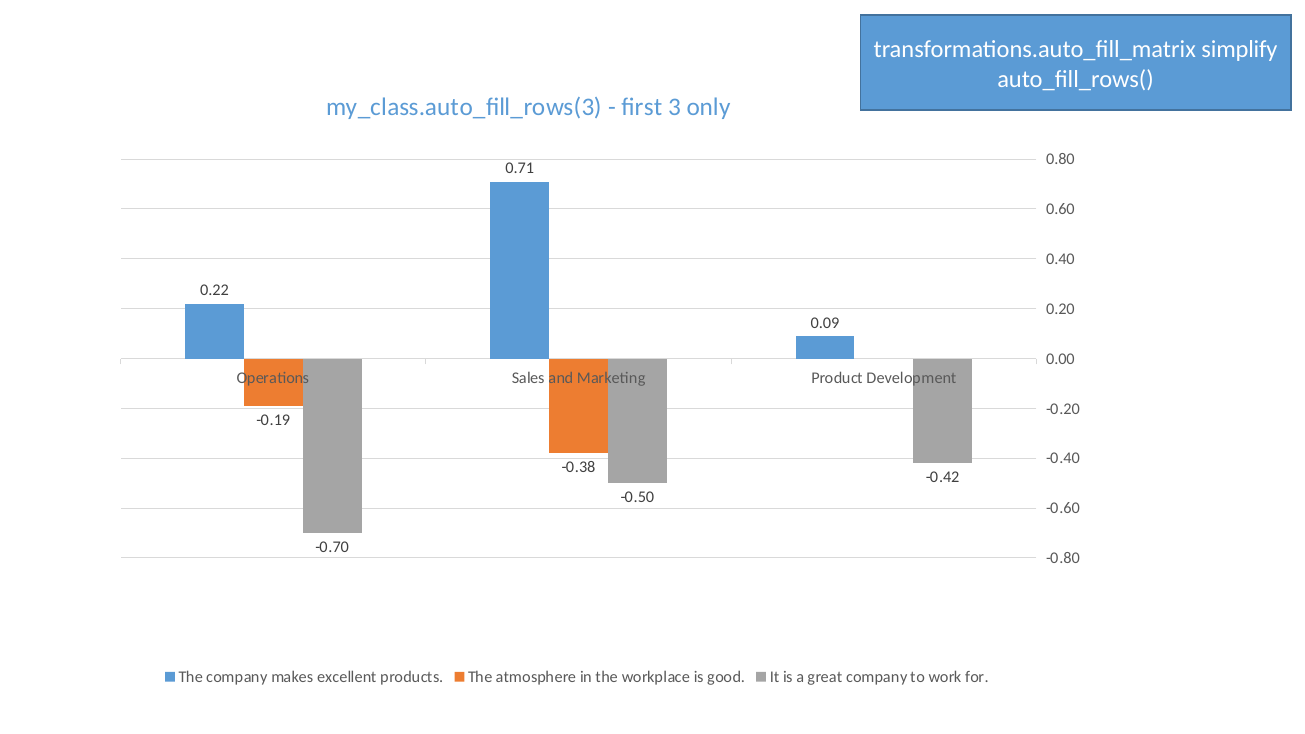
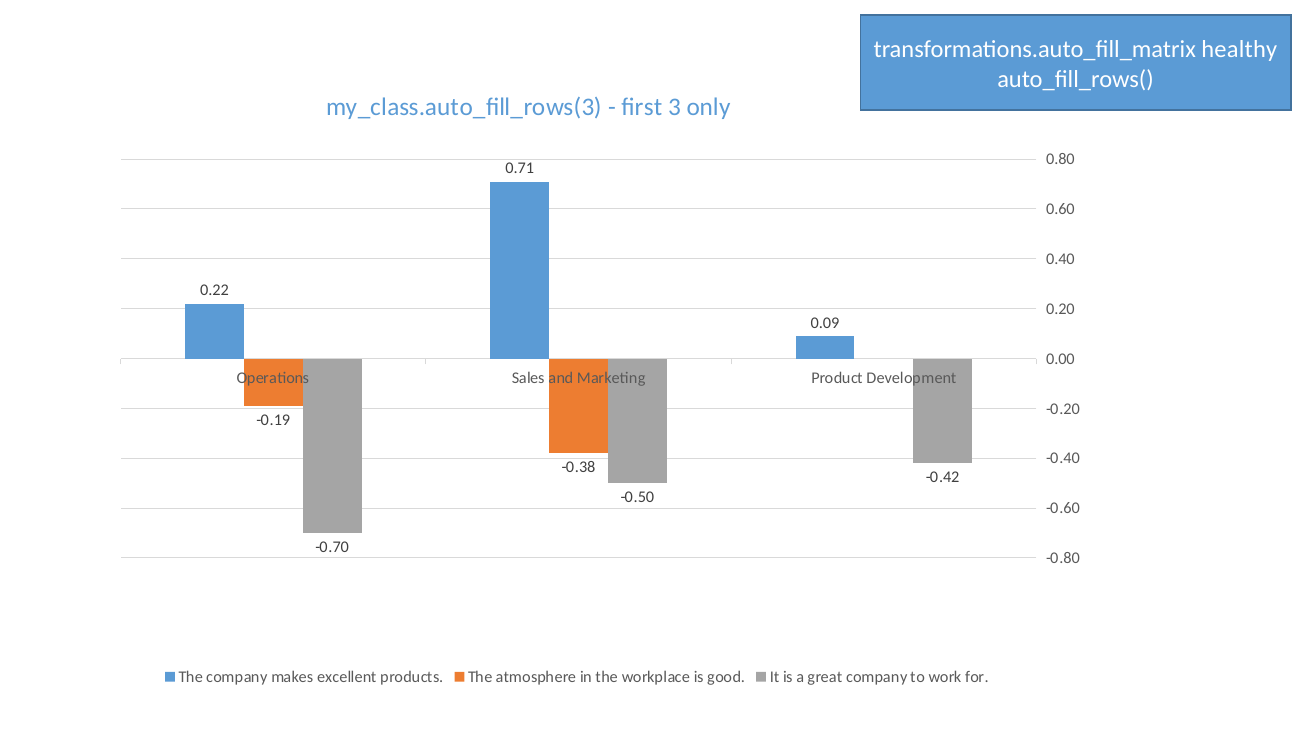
simplify: simplify -> healthy (1239, 50)
